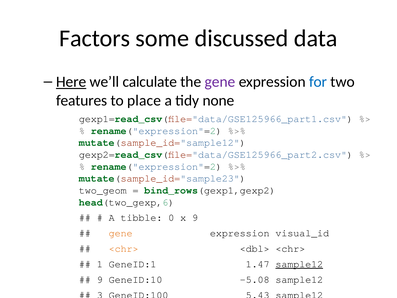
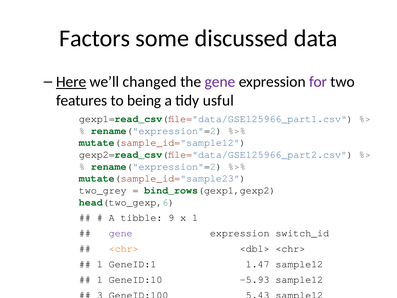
calculate: calculate -> changed (150, 82)
for colour: blue -> purple (318, 82)
place: place -> being (144, 100)
none: none -> usful (218, 100)
two_geom: two_geom -> two_grey (103, 190)
0: 0 -> 9 (171, 218)
x 9: 9 -> 1 (195, 218)
gene colour: orange -> purple (121, 233)
visual_id: visual_id -> switch_id (302, 233)
sample12 underline: present -> none (299, 264)
9: 9 -> 1 (100, 279)
-5.08: -5.08 -> -5.93 (255, 279)
